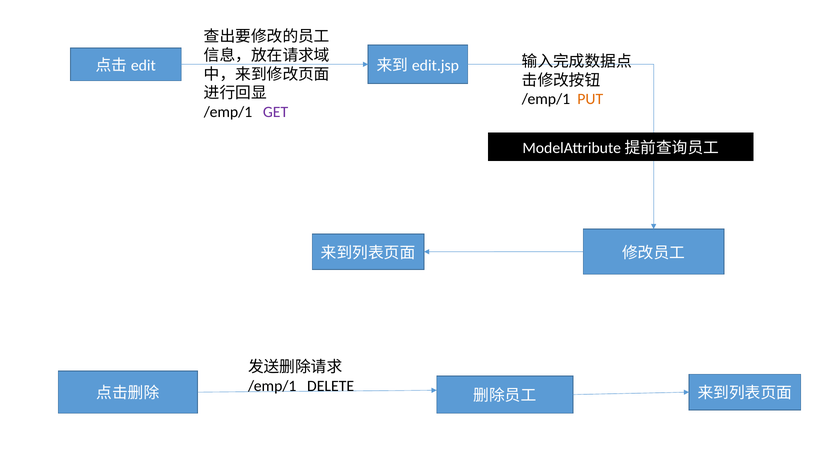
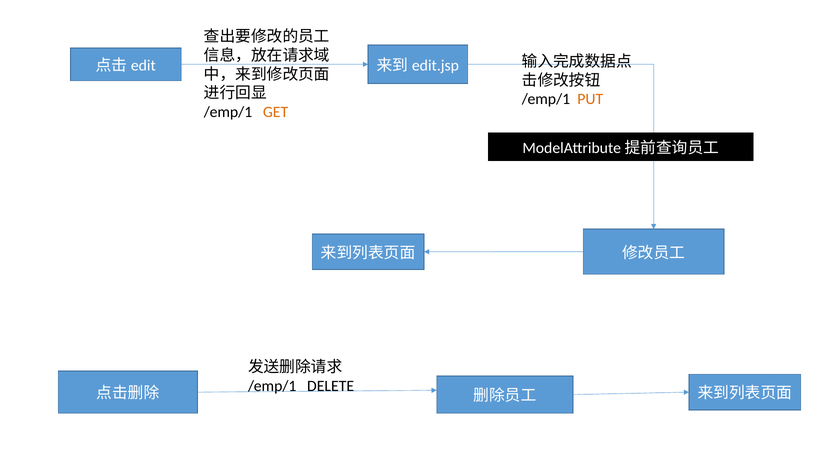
GET colour: purple -> orange (276, 112)
